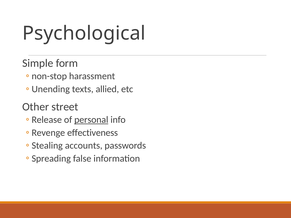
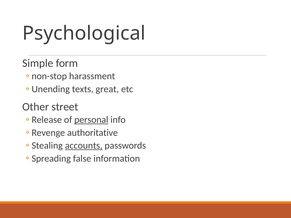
allied: allied -> great (107, 89)
effectiveness: effectiveness -> authoritative (92, 133)
accounts underline: none -> present (84, 146)
